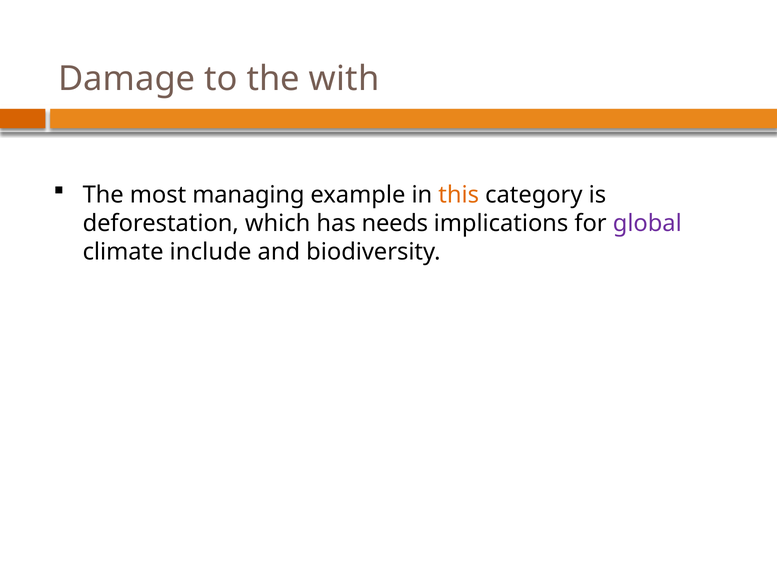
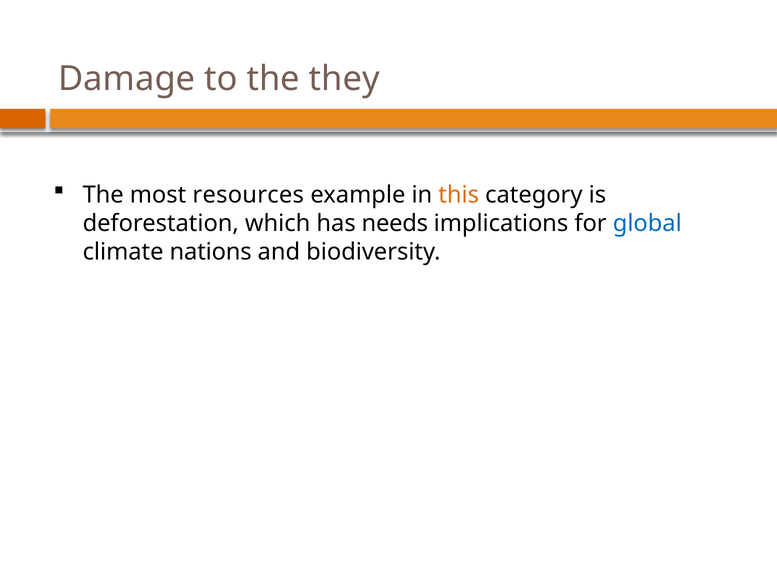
with: with -> they (344, 79)
managing: managing -> resources (248, 195)
global colour: purple -> blue (647, 223)
include: include -> nations (211, 252)
